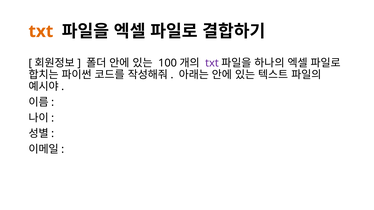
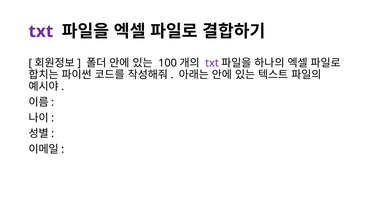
txt colour: orange -> purple (41, 31)
